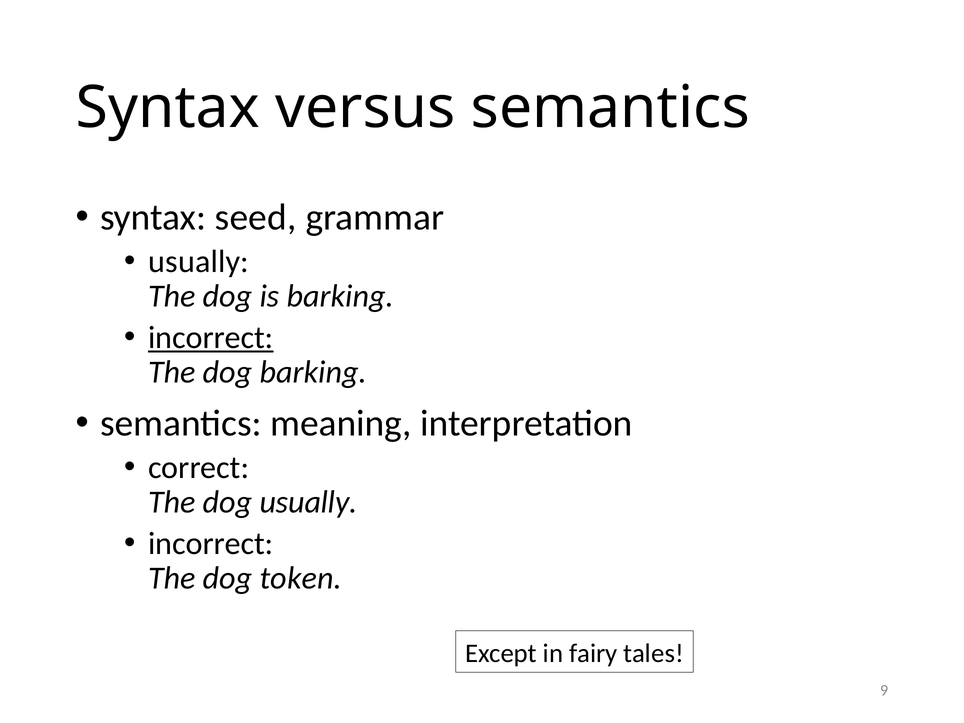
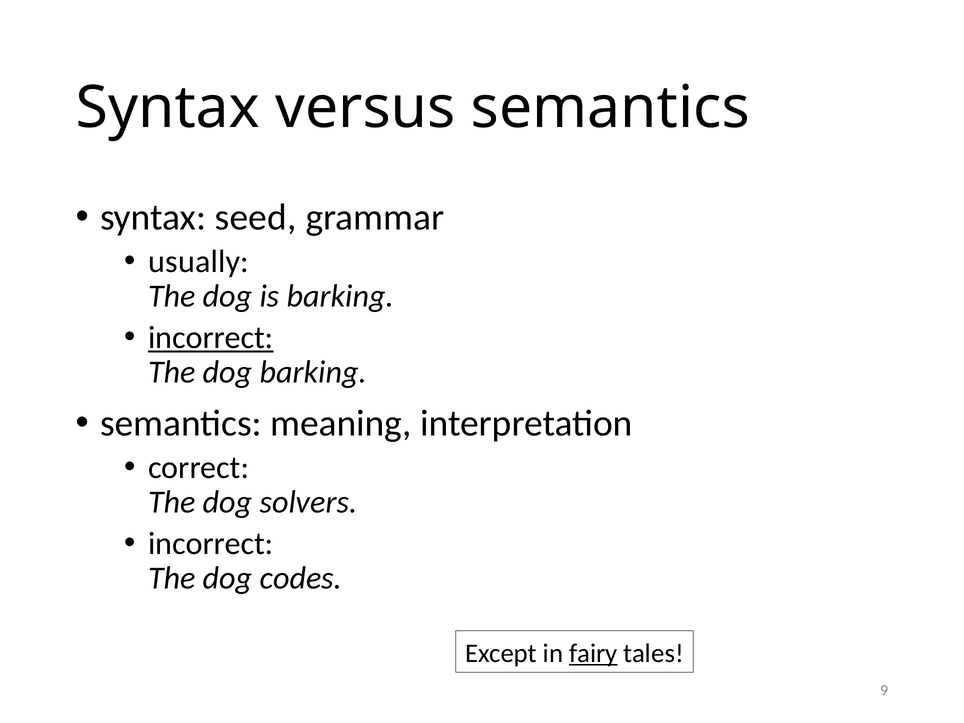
dog usually: usually -> solvers (308, 502)
token: token -> codes (301, 578)
fairy underline: none -> present (593, 653)
